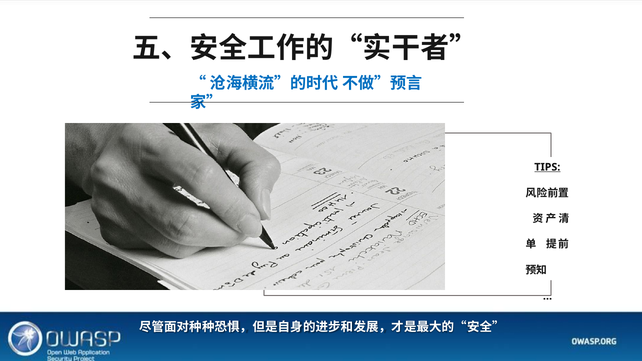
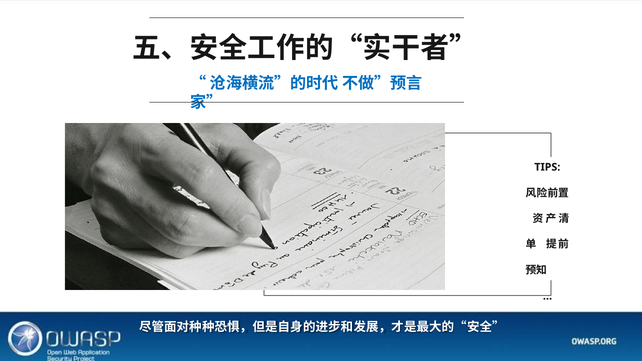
TIPS underline: present -> none (547, 167)
